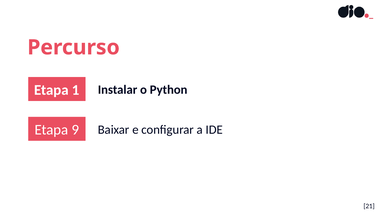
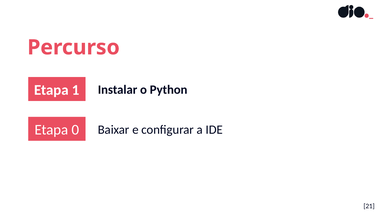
9: 9 -> 0 (75, 130)
